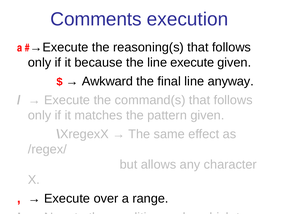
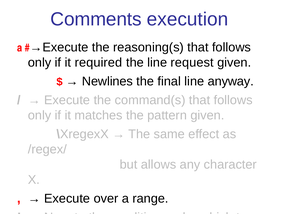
because: because -> required (98, 63)
line execute: execute -> request (192, 63)
Awkward: Awkward -> Newlines (107, 81)
